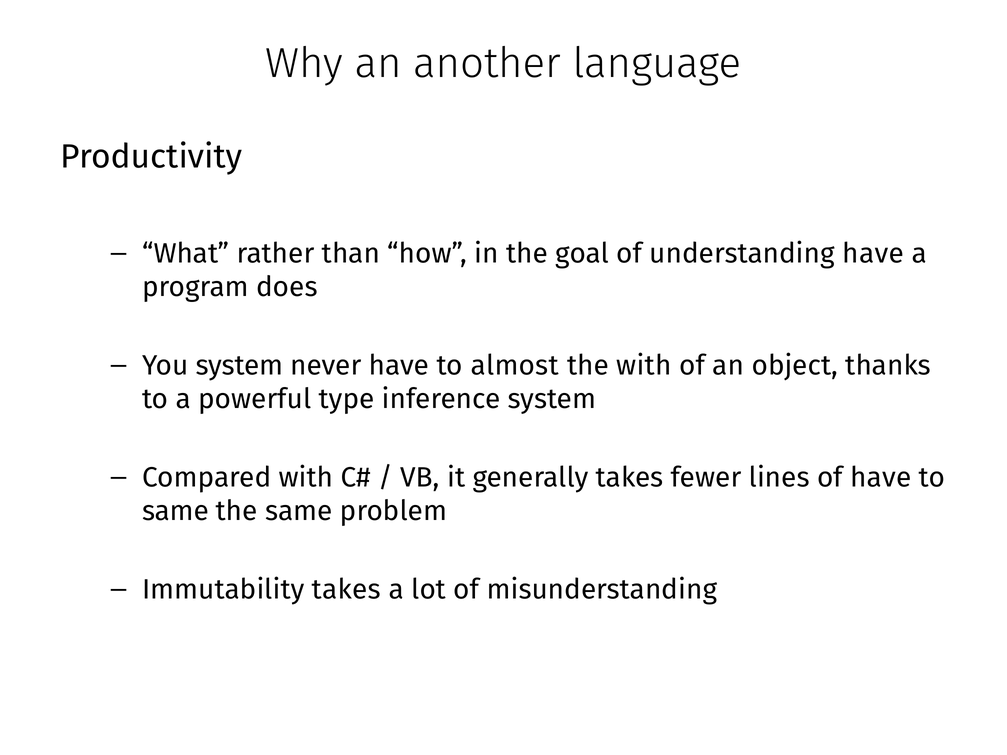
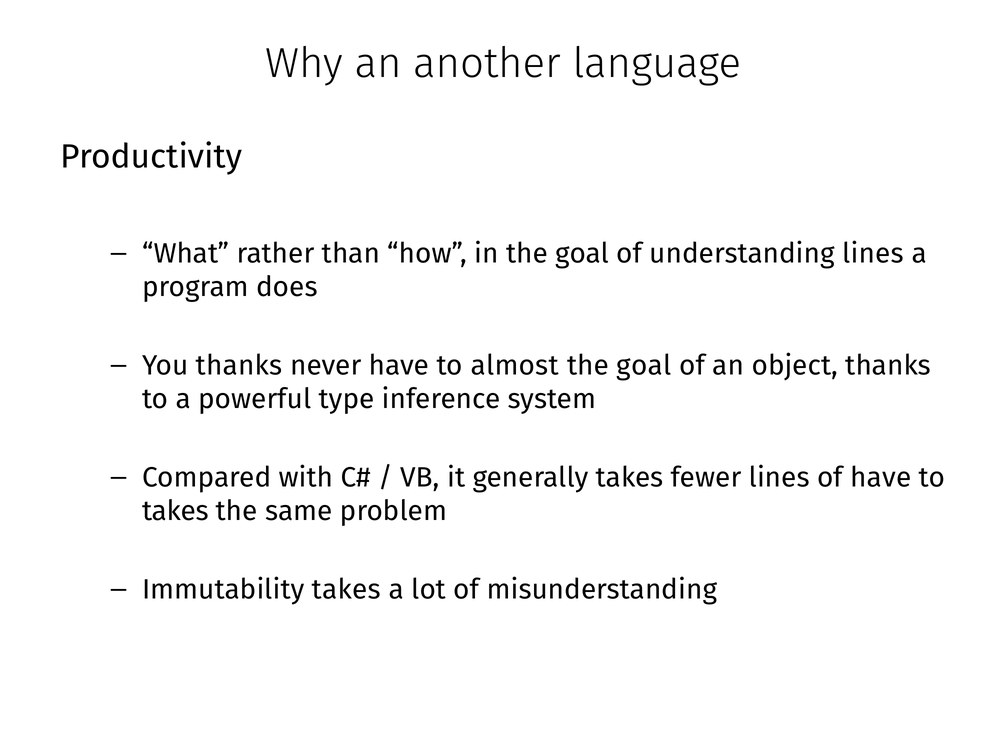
understanding have: have -> lines (873, 254)
You system: system -> thanks (239, 366)
with: with -> goal (644, 366)
same: same -> takes (176, 511)
